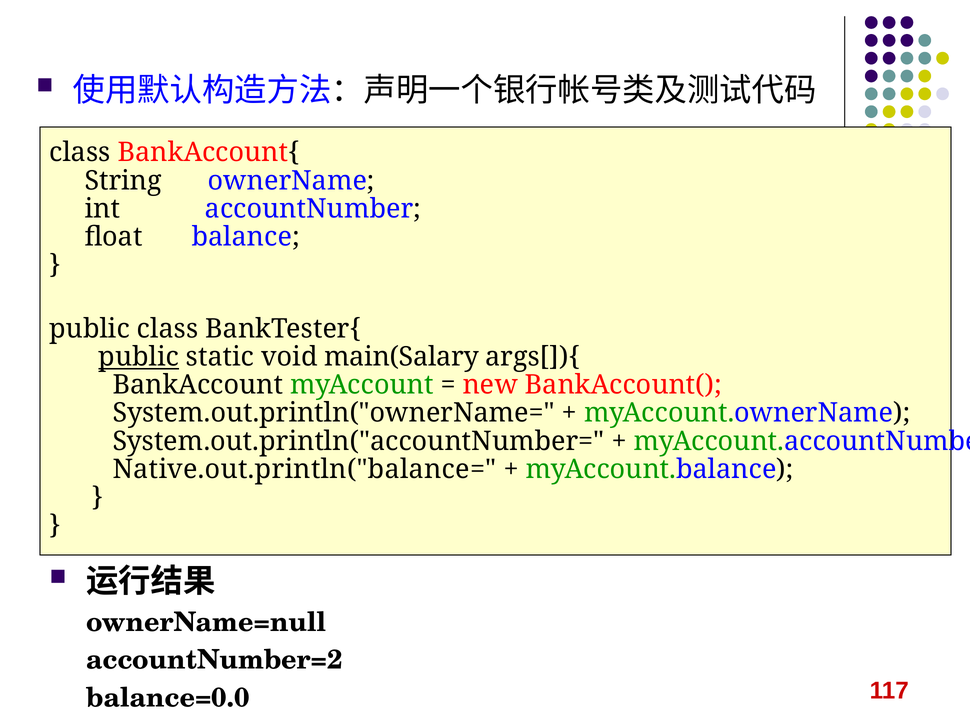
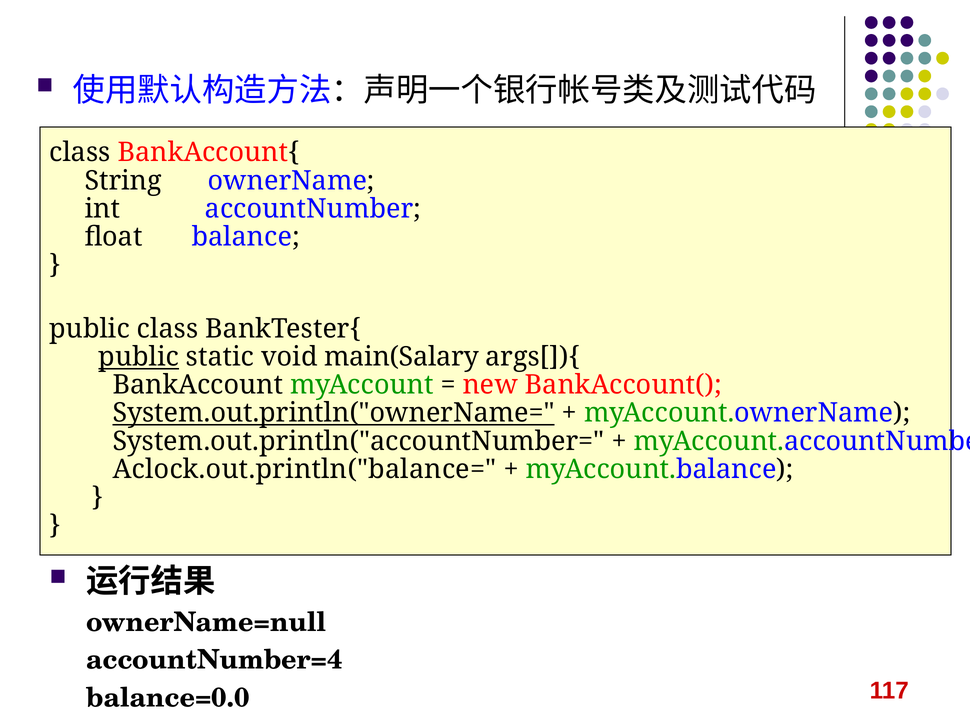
System.out.println("ownerName= underline: none -> present (334, 413)
Native.out.println("balance=: Native.out.println("balance= -> Aclock.out.println("balance= (304, 469)
accountNumber=2: accountNumber=2 -> accountNumber=4 (214, 660)
